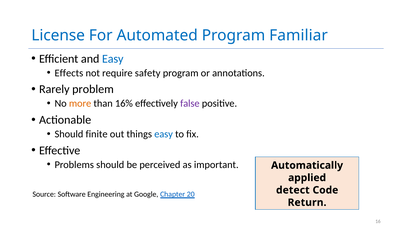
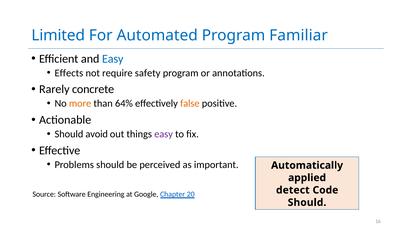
License: License -> Limited (58, 35)
problem: problem -> concrete (93, 89)
16%: 16% -> 64% (124, 103)
false colour: purple -> orange (190, 103)
finite: finite -> avoid (97, 134)
easy colour: blue -> purple (164, 134)
Return: Return -> Should (307, 202)
